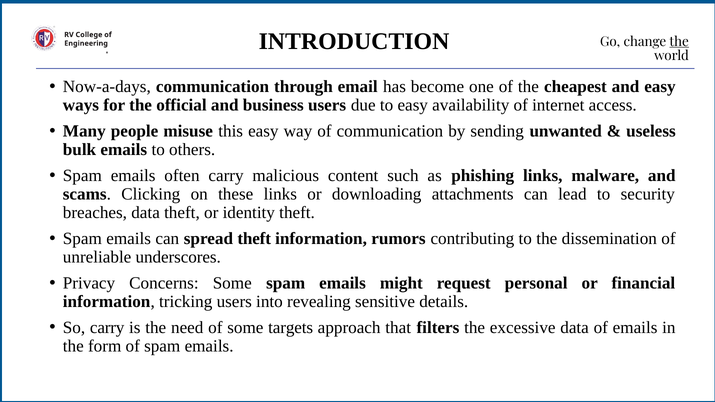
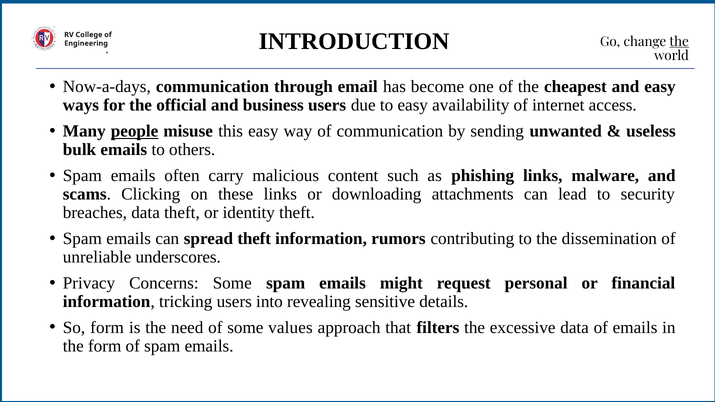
people underline: none -> present (135, 131)
So carry: carry -> form (107, 328)
targets: targets -> values (290, 328)
